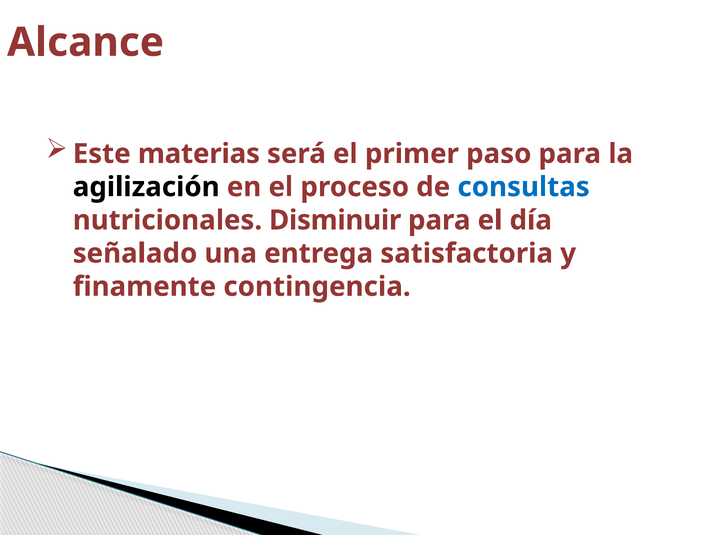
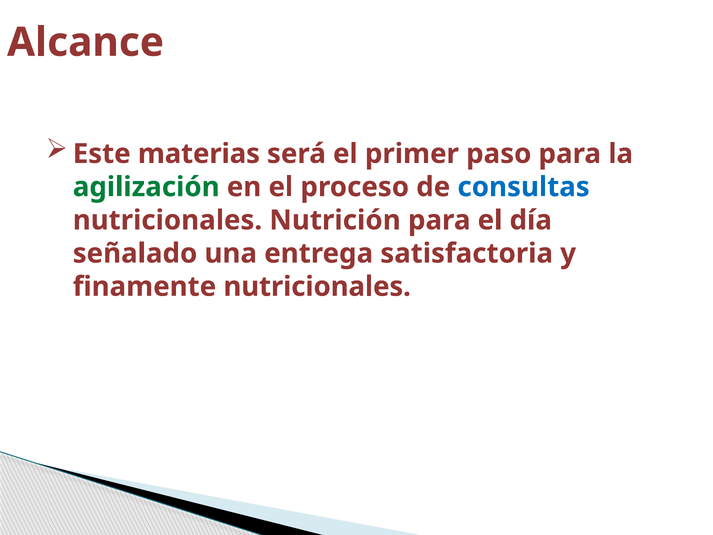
agilización colour: black -> green (146, 187)
Disminuir: Disminuir -> Nutrición (335, 220)
finamente contingencia: contingencia -> nutricionales (317, 287)
